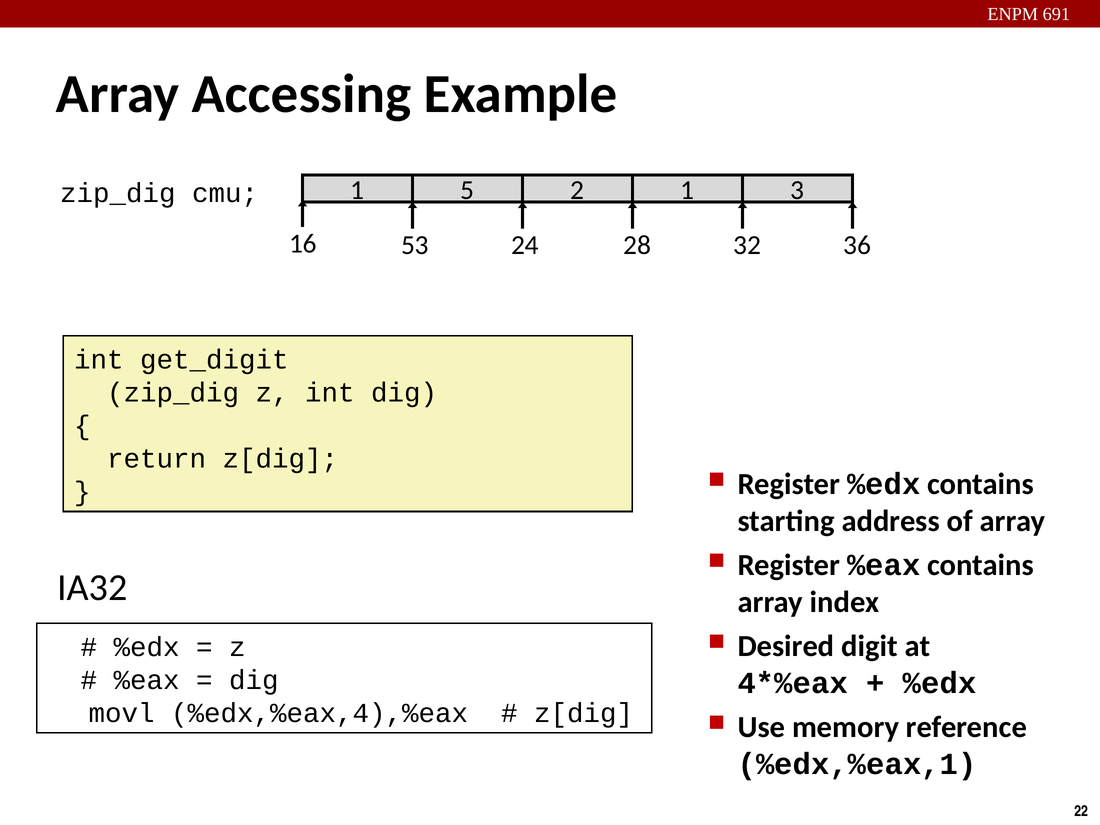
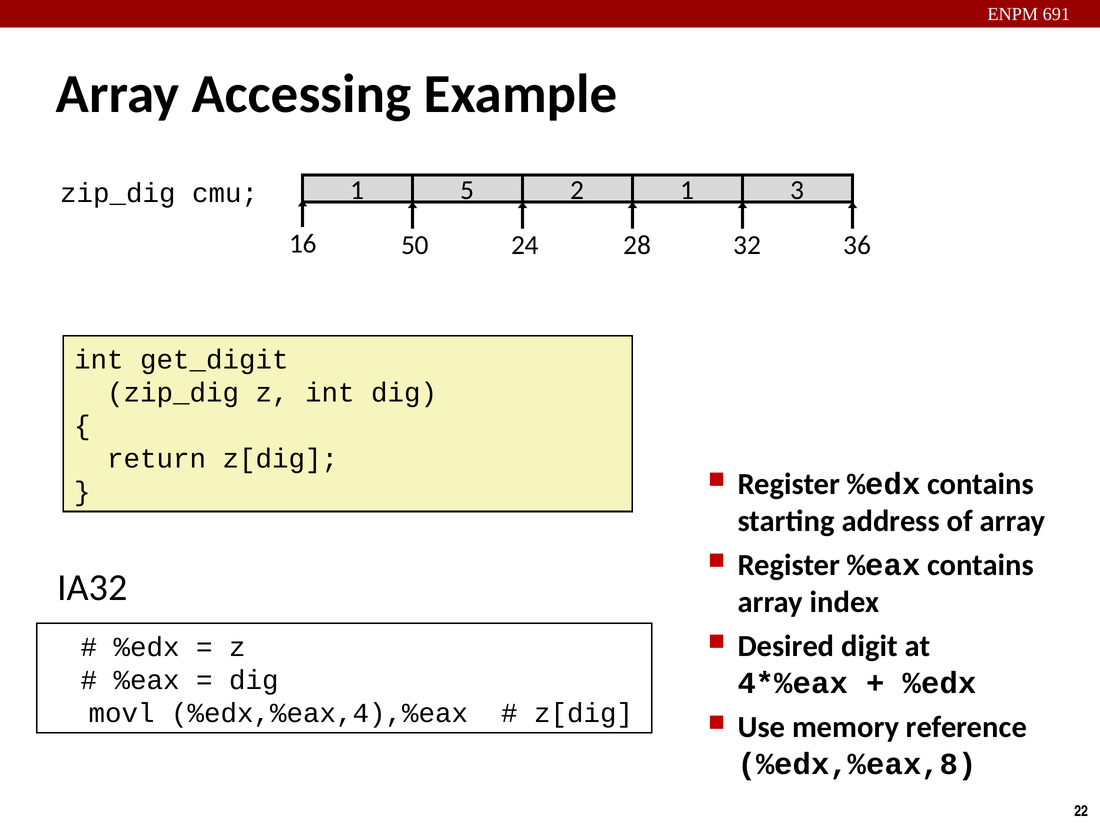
53: 53 -> 50 (415, 245)
%edx,%eax,1: %edx,%eax,1 -> %edx,%eax,8 (857, 764)
